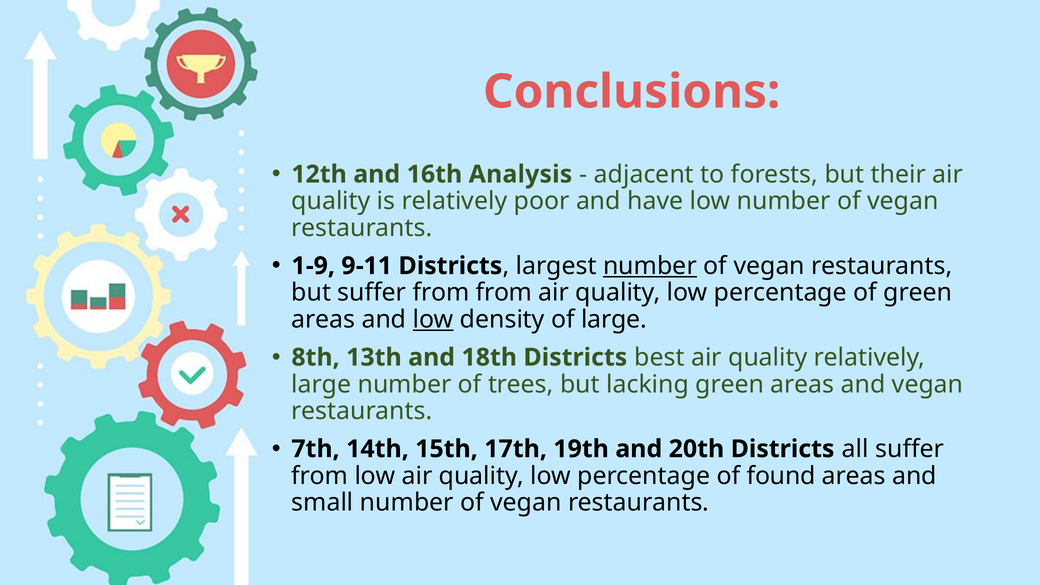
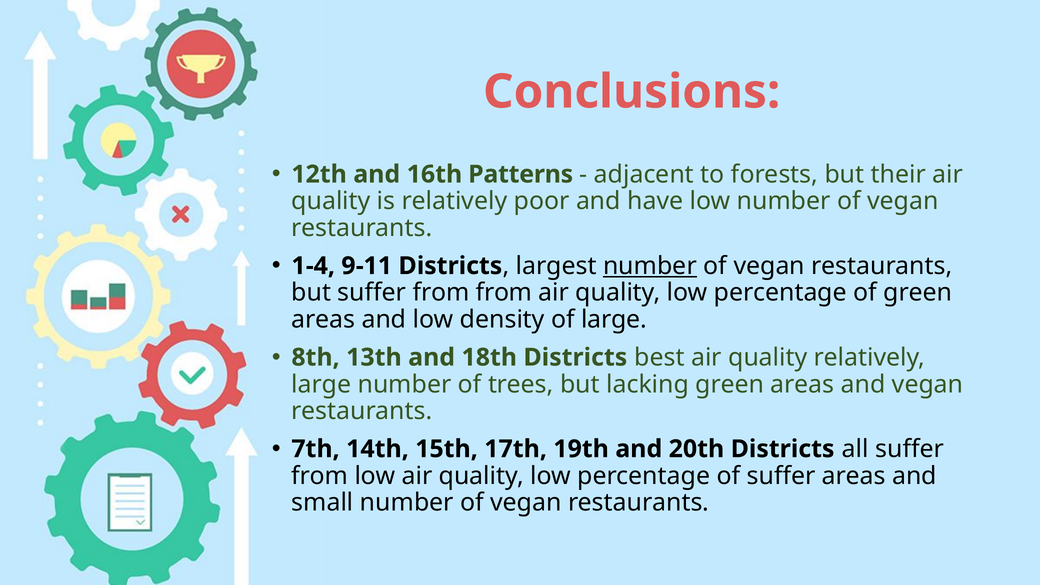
Analysis: Analysis -> Patterns (521, 174)
1-9: 1-9 -> 1-4 (313, 266)
low underline: present -> none (433, 320)
of found: found -> suffer (781, 476)
